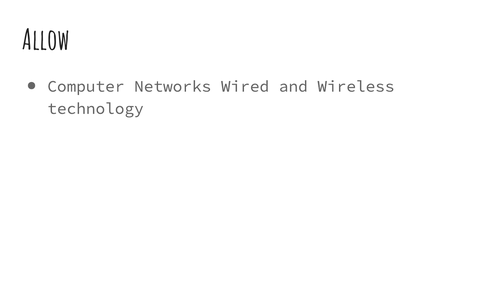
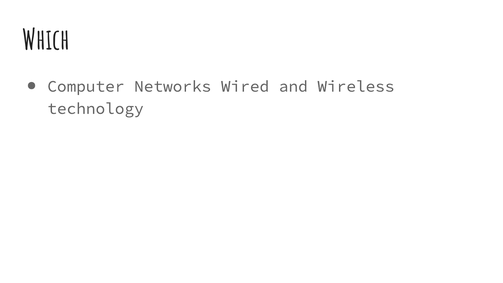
Allow: Allow -> Which (46, 40)
